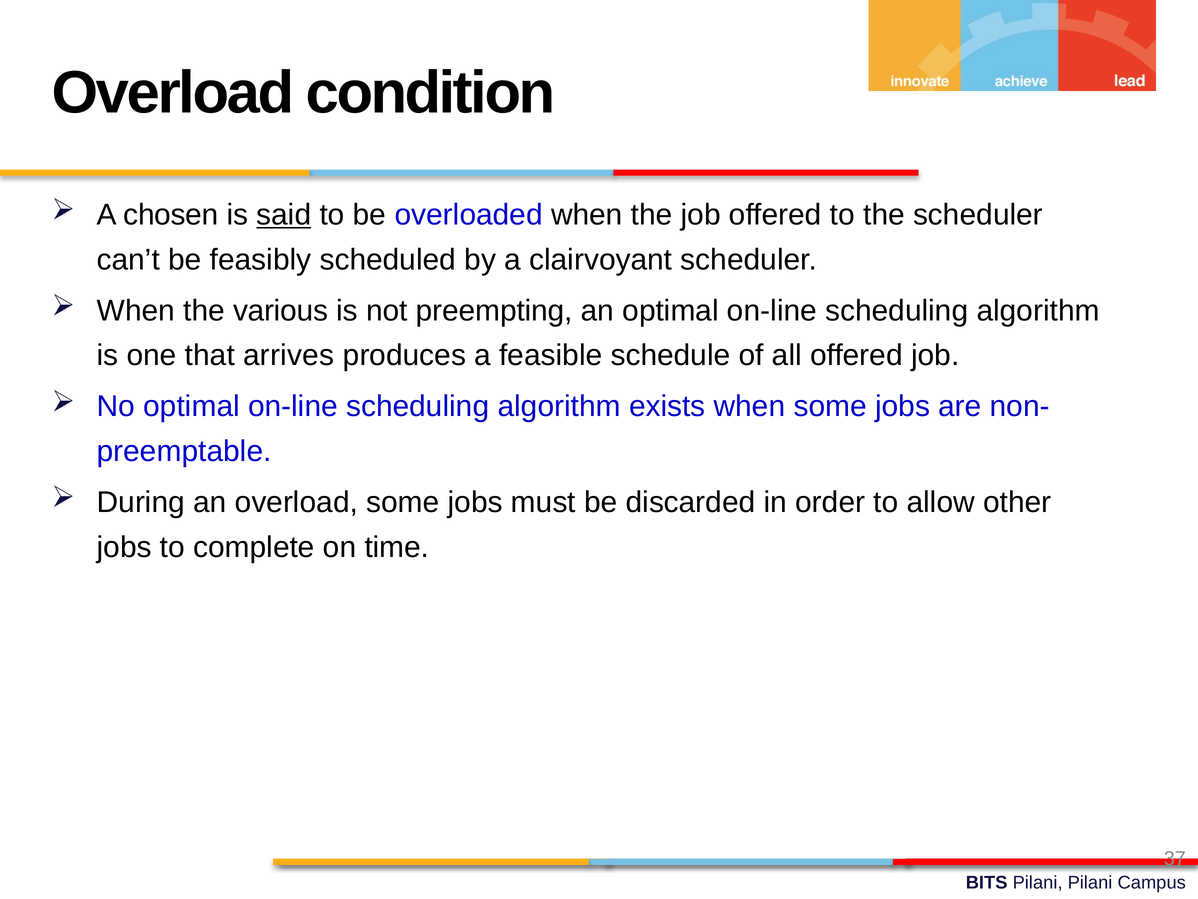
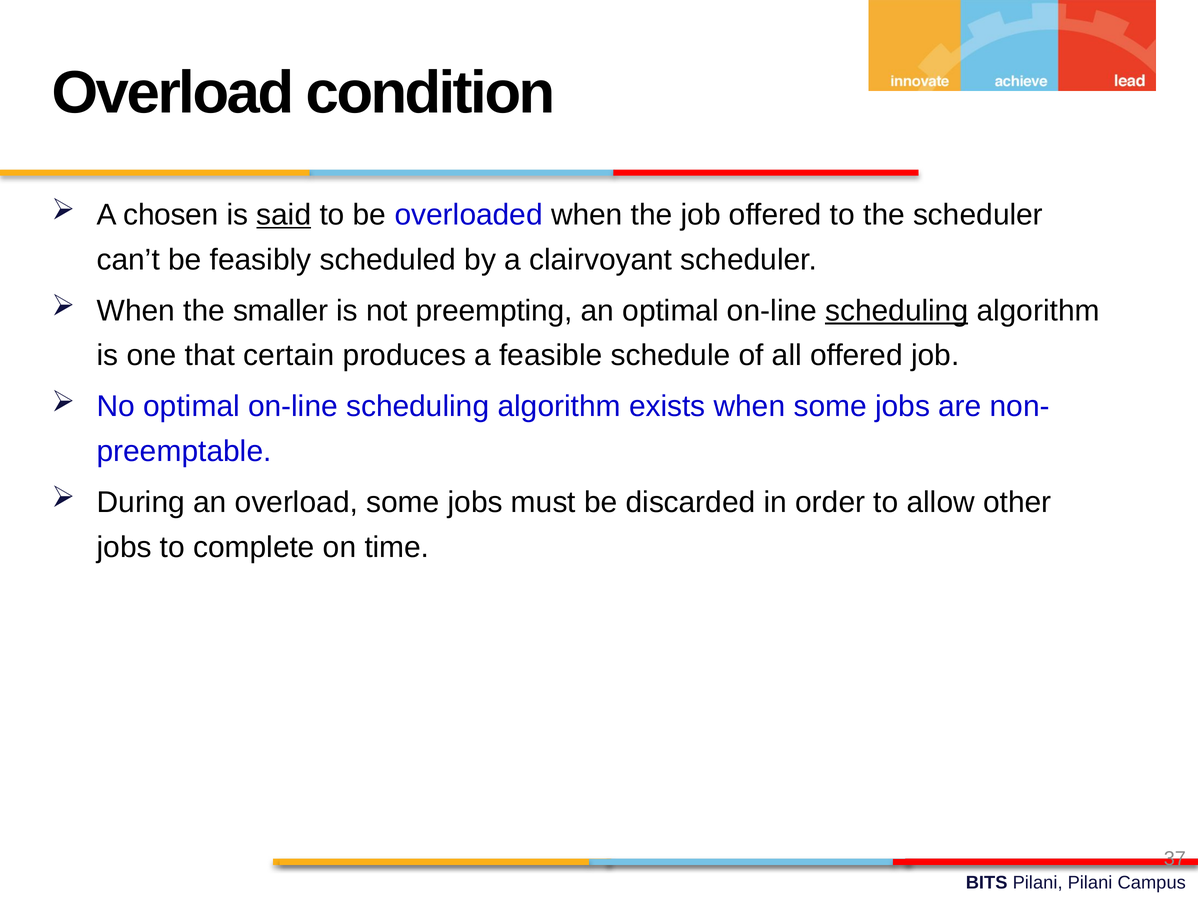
various: various -> smaller (281, 311)
scheduling underline: none -> present (897, 311)
arrives: arrives -> certain (289, 355)
